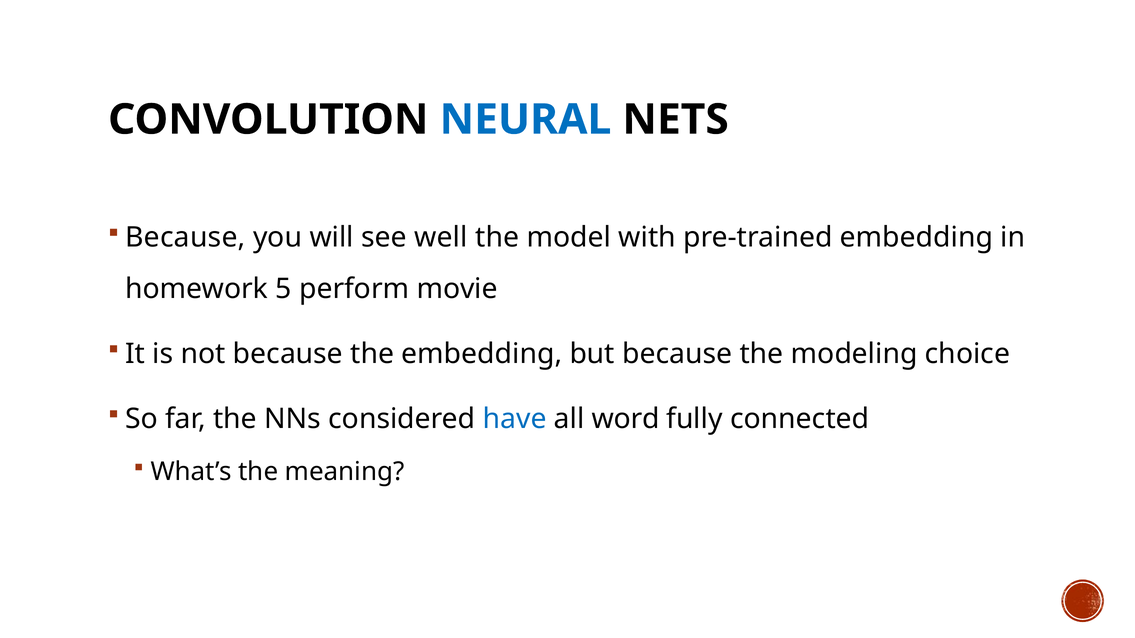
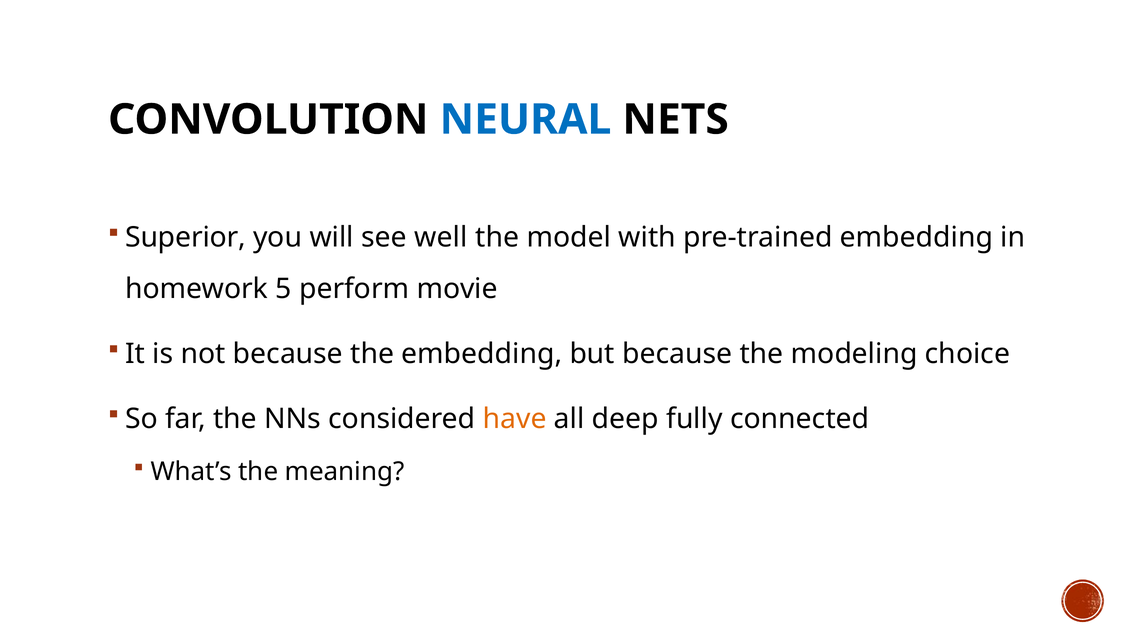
Because: Because -> Superior (186, 238)
have colour: blue -> orange (515, 419)
word: word -> deep (625, 419)
